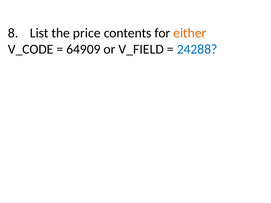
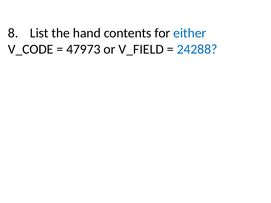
price: price -> hand (87, 33)
either colour: orange -> blue (190, 33)
64909: 64909 -> 47973 (83, 49)
